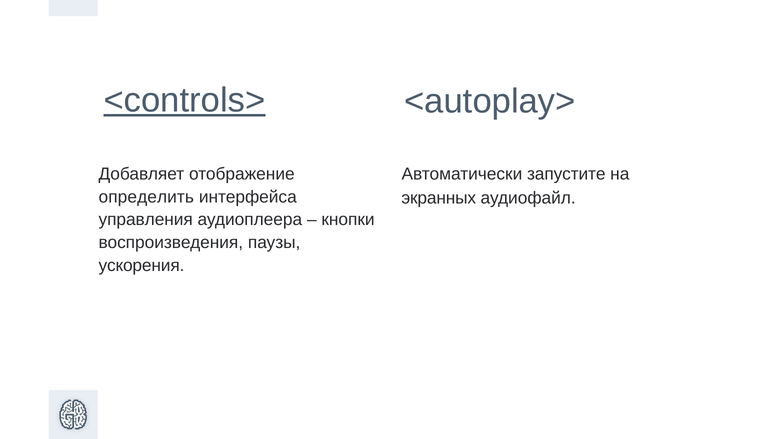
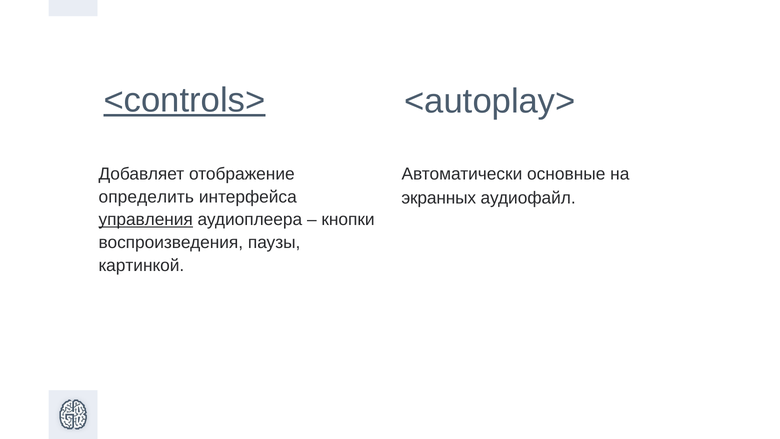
запустите: запустите -> основные (566, 174)
управления underline: none -> present (146, 220)
ускорения: ускорения -> картинкой (141, 265)
